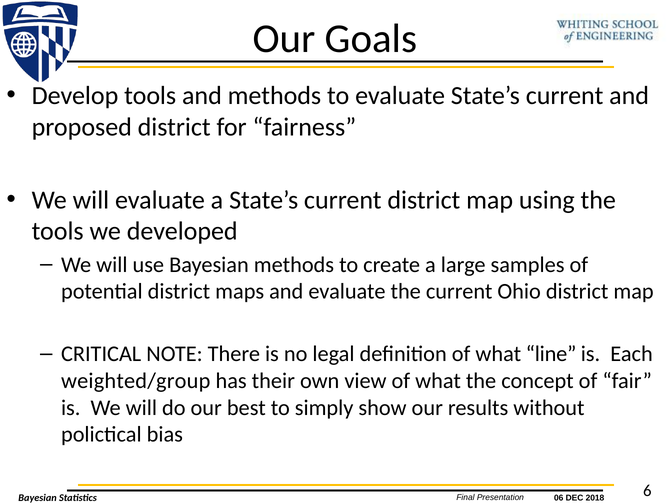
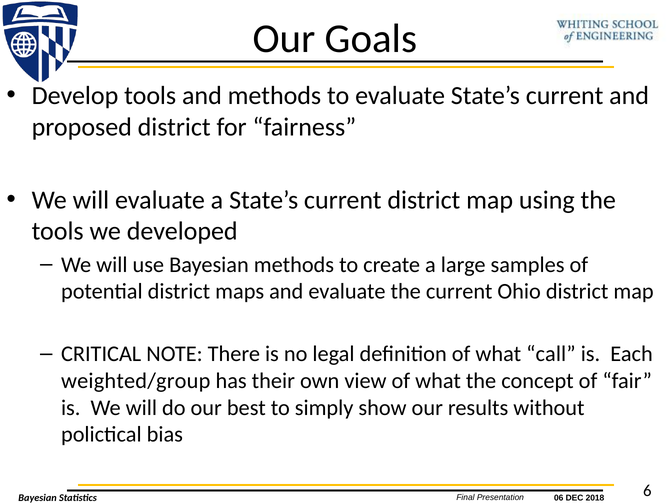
line: line -> call (551, 354)
